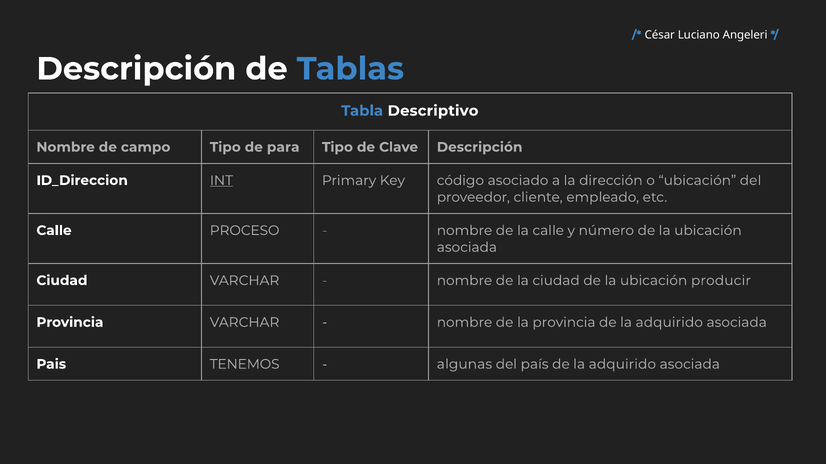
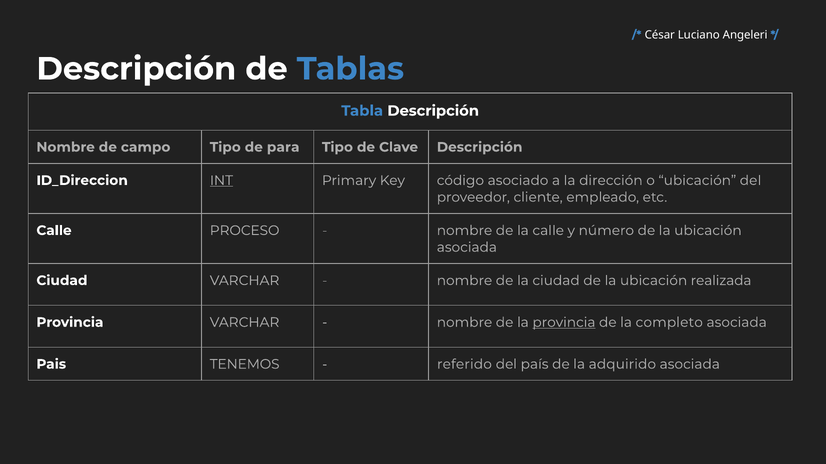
Tabla Descriptivo: Descriptivo -> Descripción (433, 111)
producir: producir -> realizada (721, 281)
provincia underline: none -> present (564, 323)
adquirido: adquirido -> completo (669, 323)
algunas: algunas -> referido (464, 365)
